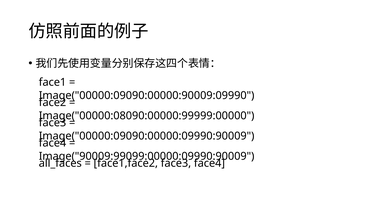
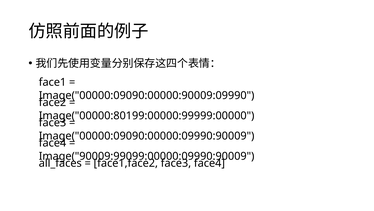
Image("00000:08090:00000:99999:00000: Image("00000:08090:00000:99999:00000 -> Image("00000:80199:00000:99999:00000 (147, 115)
